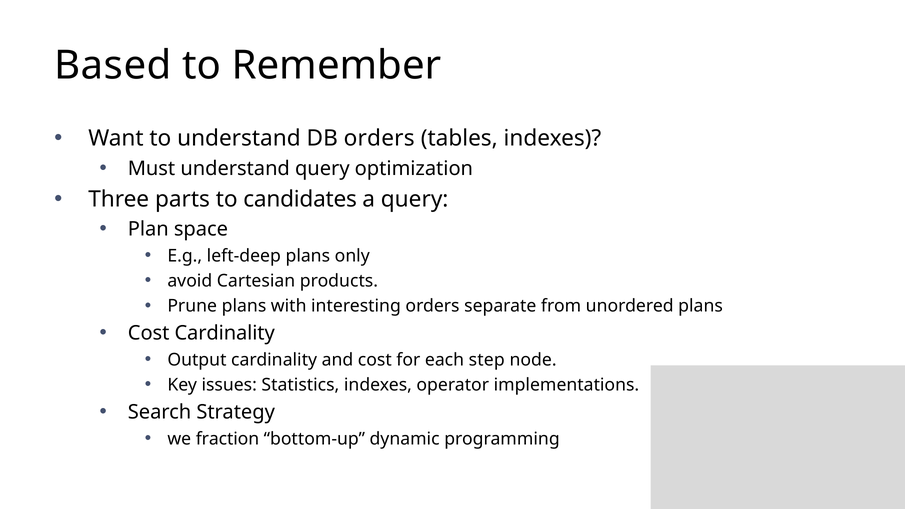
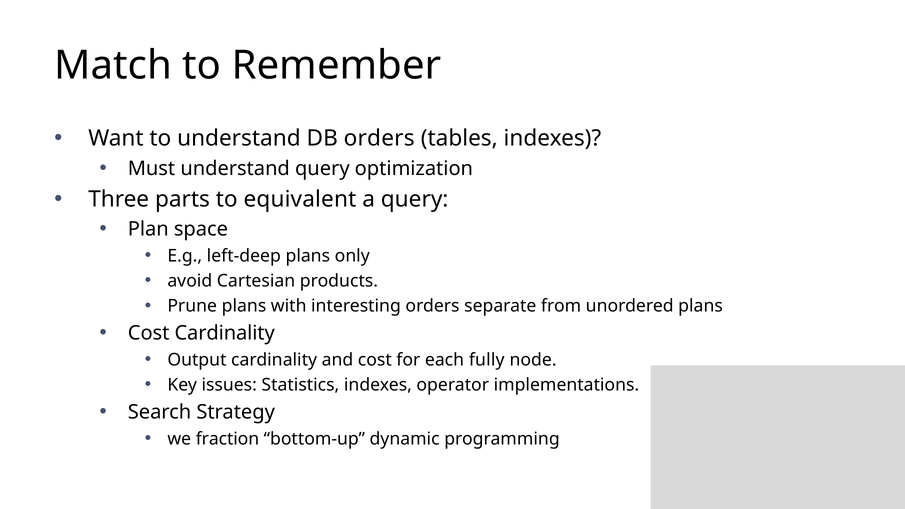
Based: Based -> Match (113, 66)
candidates: candidates -> equivalent (300, 199)
step: step -> fully (487, 360)
